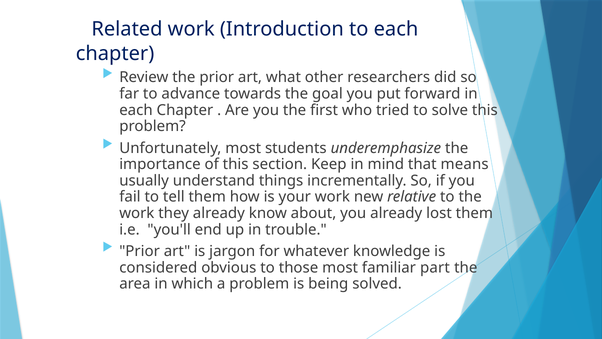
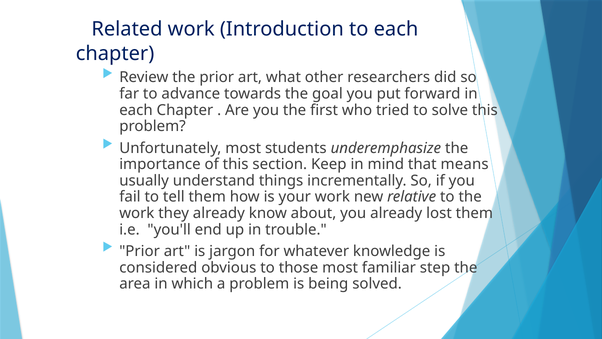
part: part -> step (435, 267)
